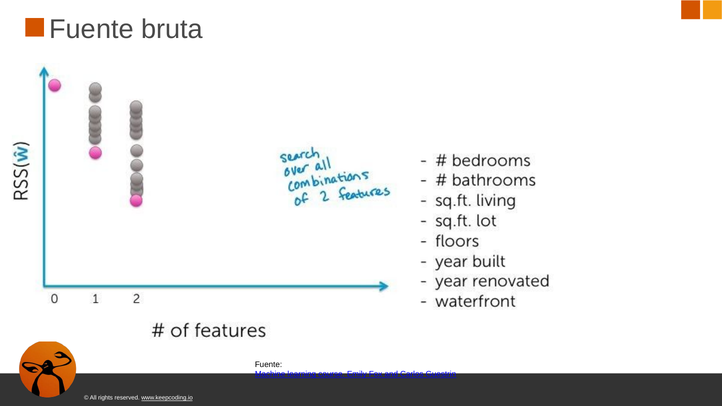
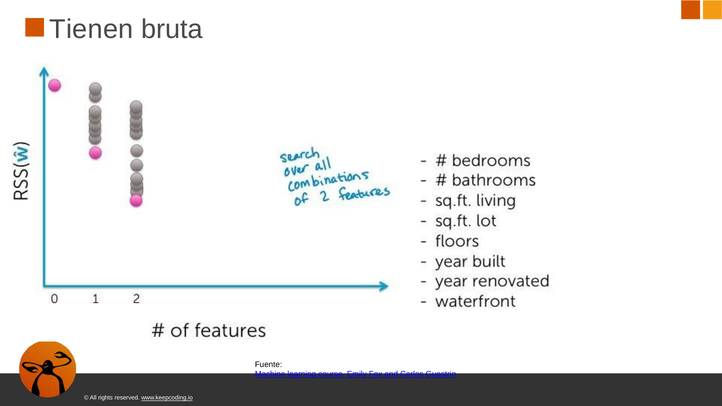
Fuente: Fuente -> Tienen (91, 29)
